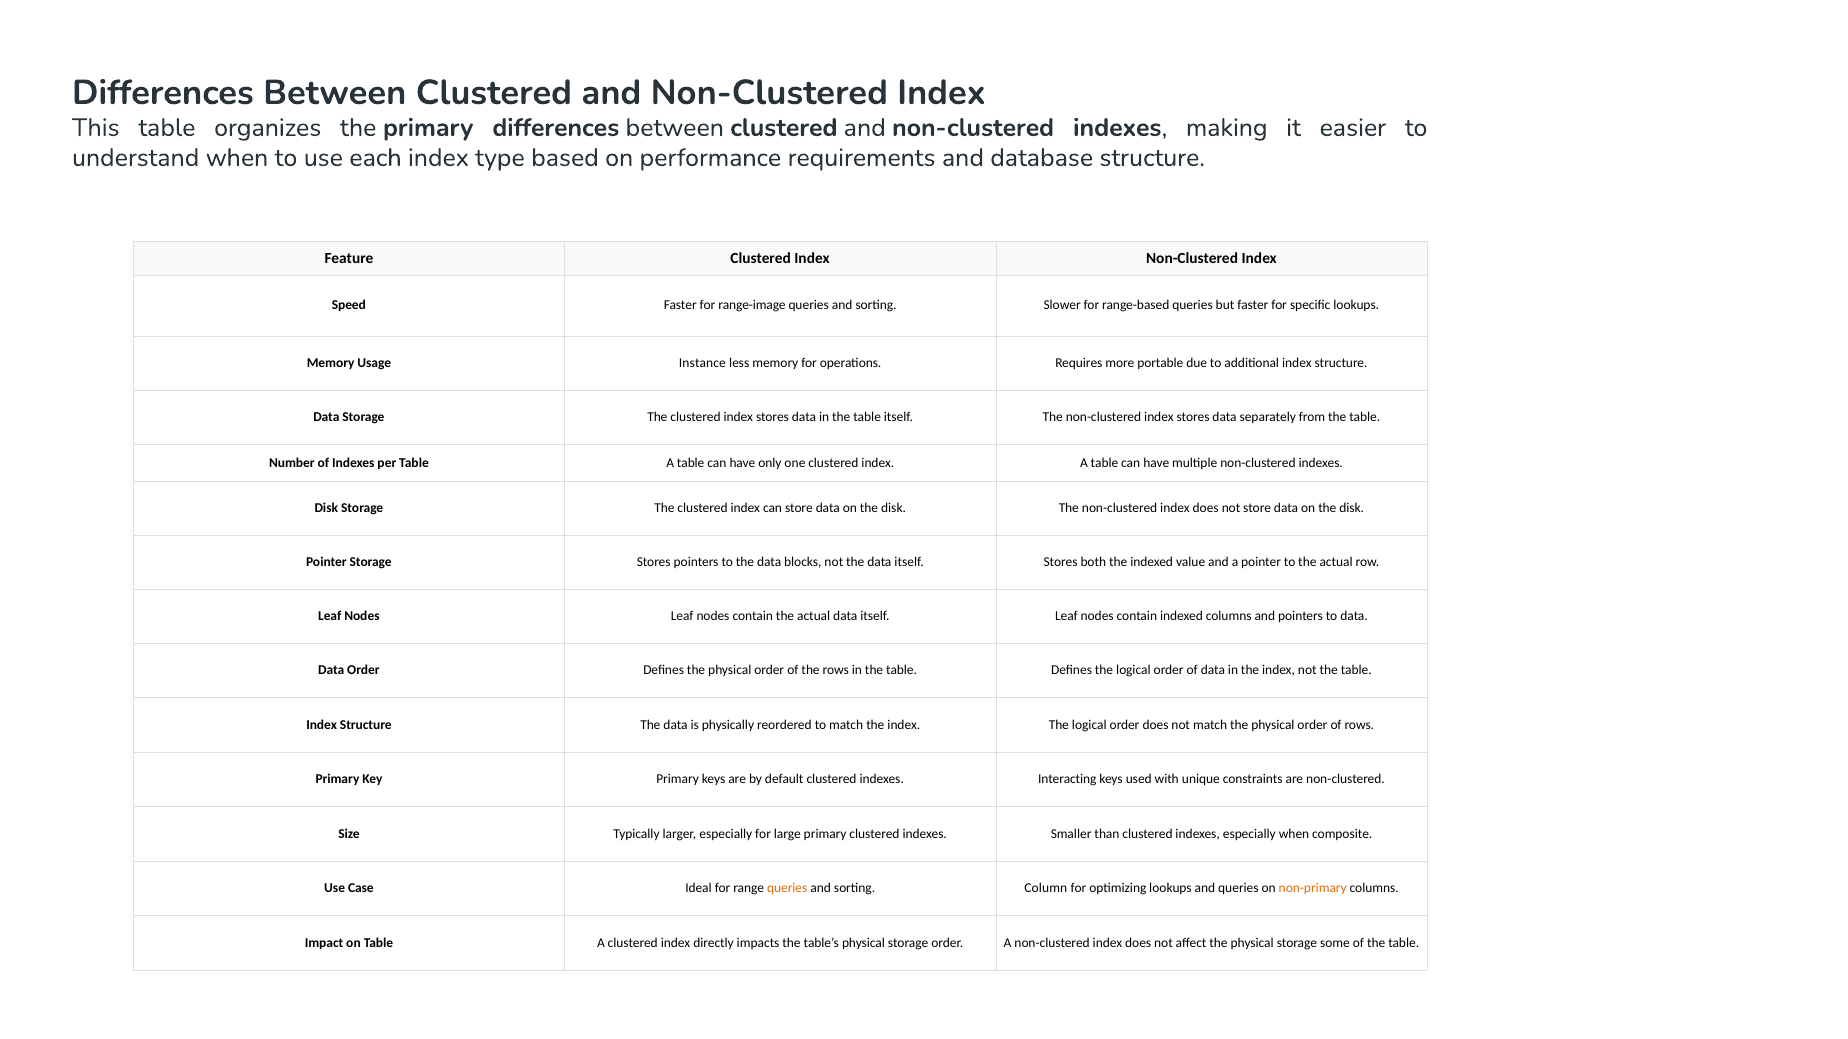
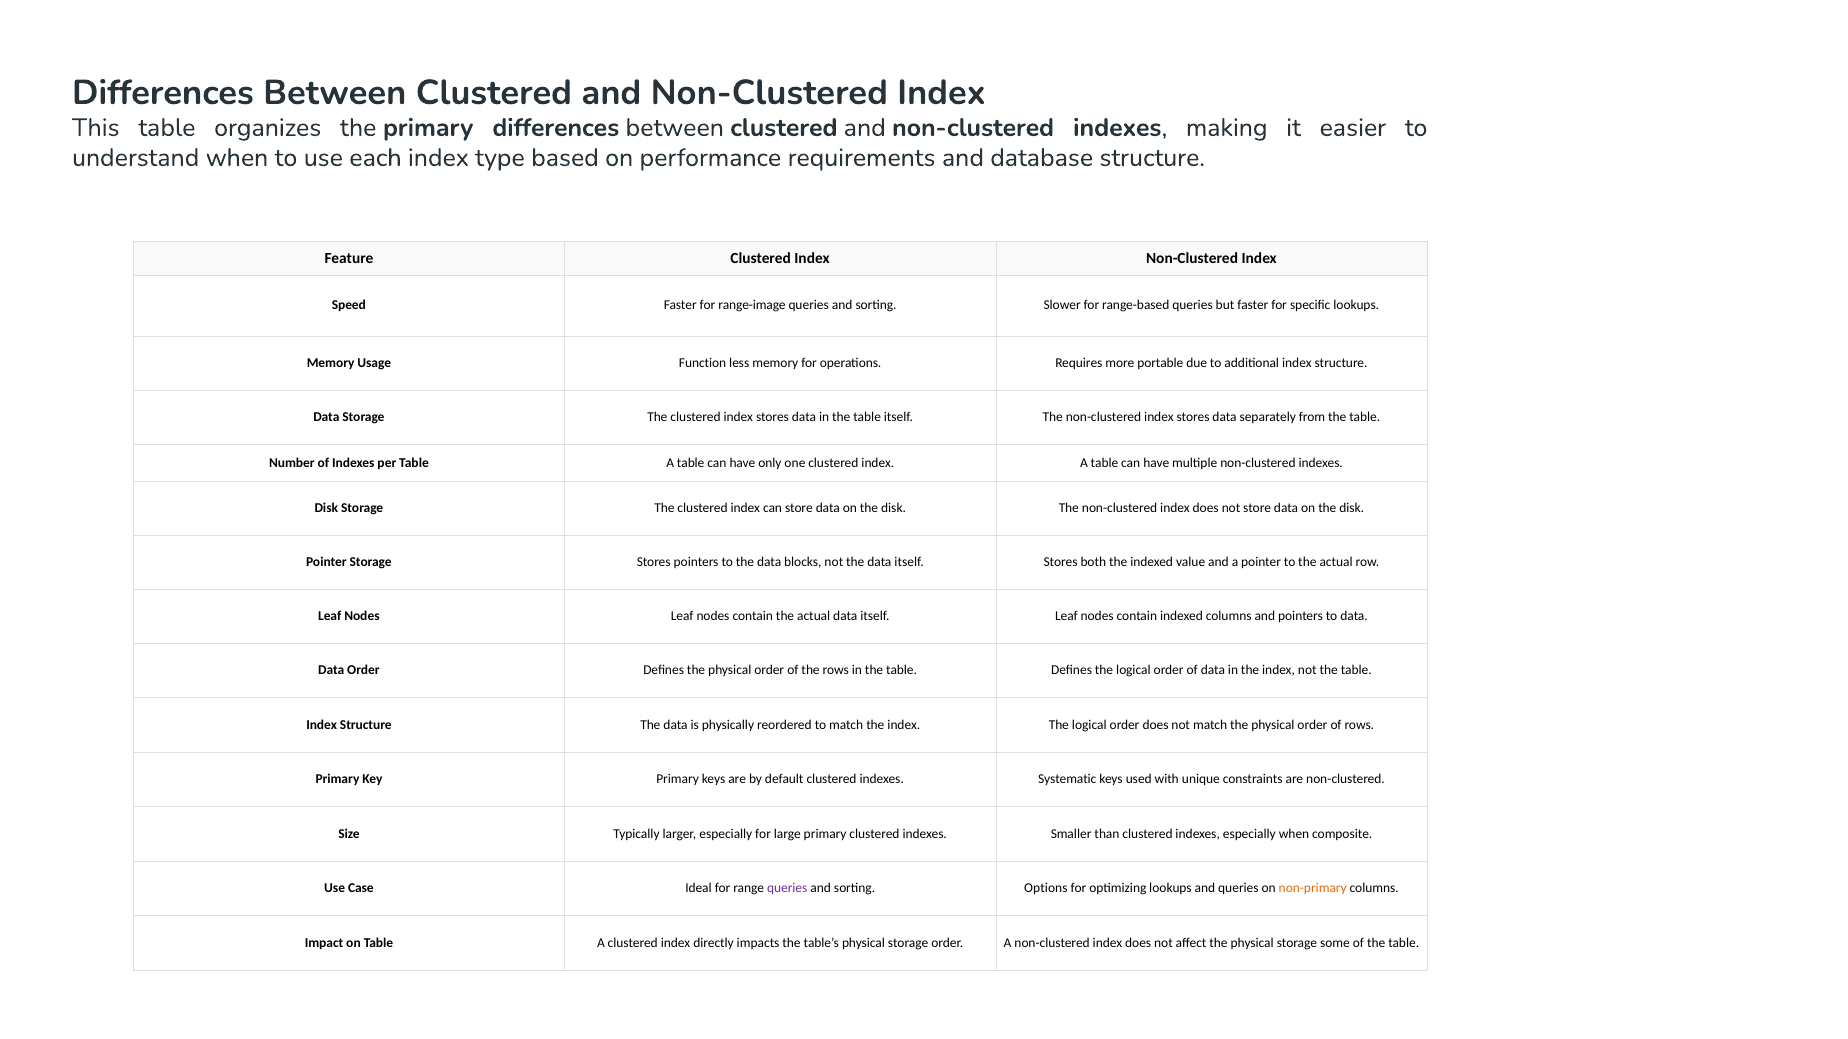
Instance: Instance -> Function (703, 363)
Interacting: Interacting -> Systematic (1067, 780)
queries colour: orange -> purple (787, 889)
Column: Column -> Options (1046, 889)
